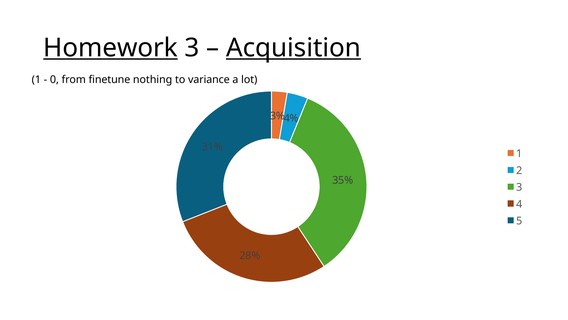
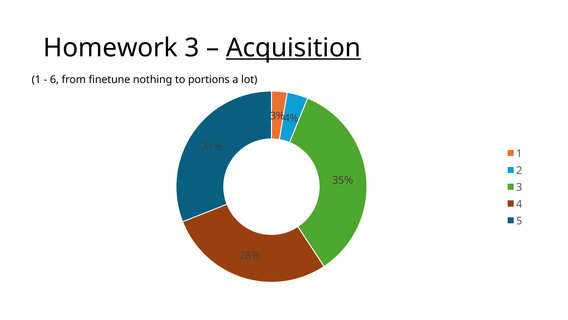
Homework underline: present -> none (111, 48)
0: 0 -> 6 (54, 79)
variance: variance -> portions (209, 79)
